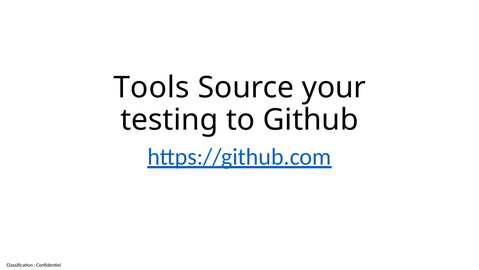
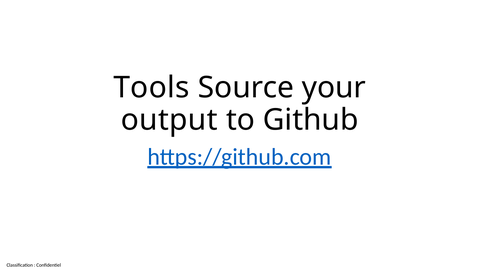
testing: testing -> output (169, 120)
